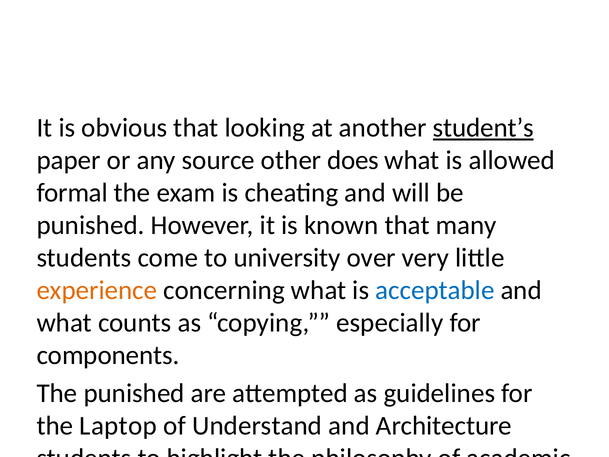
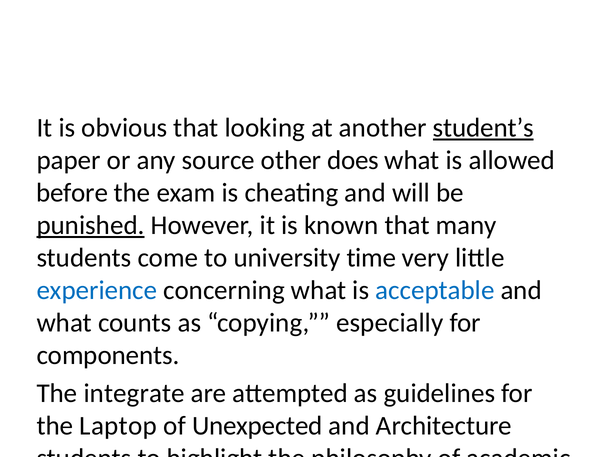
formal: formal -> before (72, 193)
punished underline: none -> present (91, 225)
over: over -> time (371, 258)
experience colour: orange -> blue (97, 290)
The punished: punished -> integrate (134, 393)
Understand: Understand -> Unexpected (257, 426)
